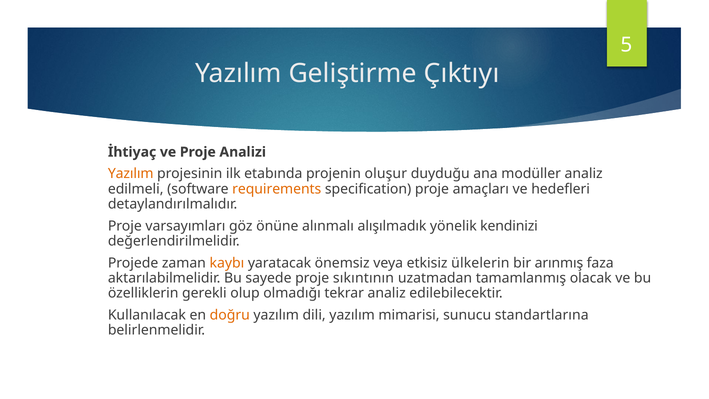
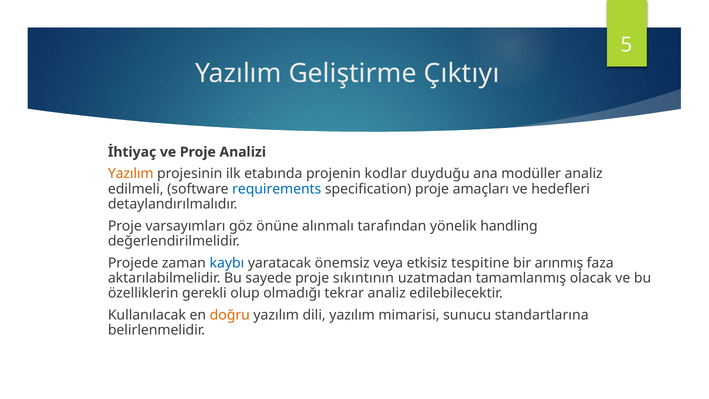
oluşur: oluşur -> kodlar (386, 174)
requirements colour: orange -> blue (277, 189)
alışılmadık: alışılmadık -> tarafından (392, 226)
kendinizi: kendinizi -> handling (509, 226)
kaybı colour: orange -> blue (227, 263)
ülkelerin: ülkelerin -> tespitine (480, 263)
